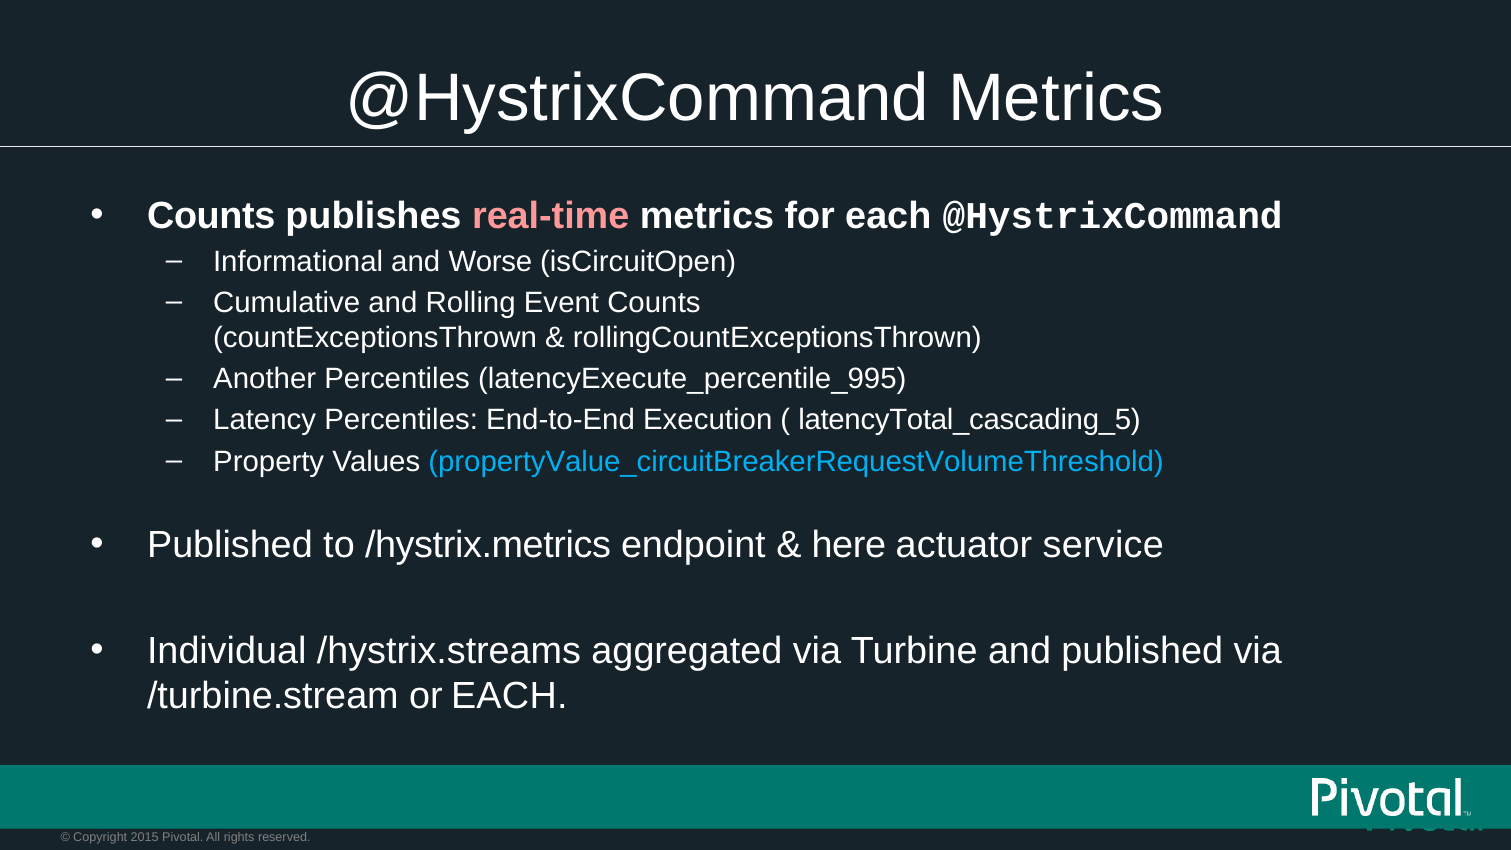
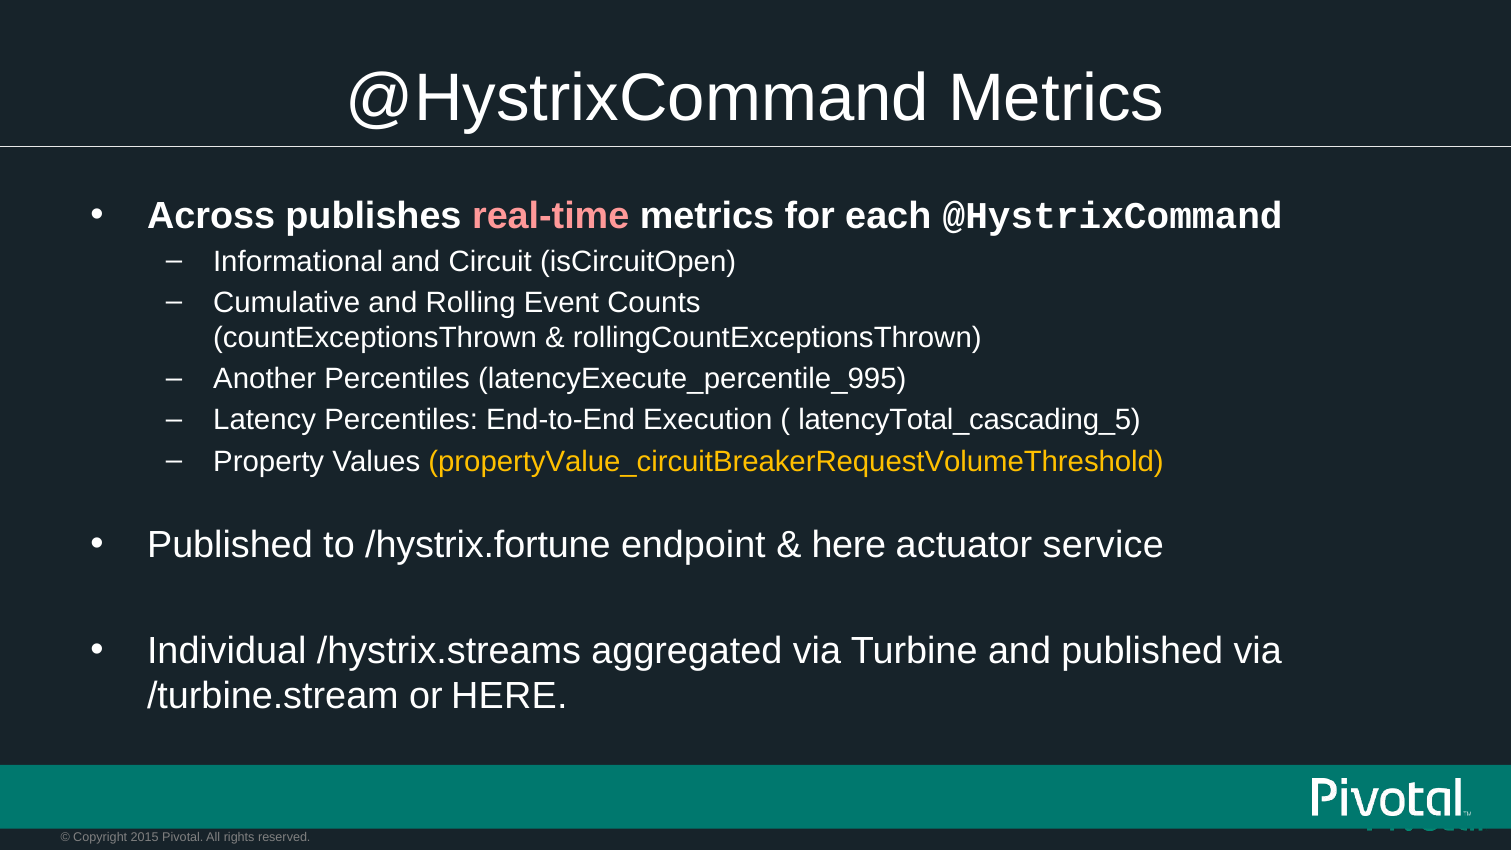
Counts: Counts -> Across (211, 216)
Worse: Worse -> Circuit (490, 261)
propertyValue_circuitBreakerRequestVolumeThreshold colour: light blue -> yellow (796, 461)
/hystrix.metrics: /hystrix.metrics -> /hystrix.fortune (488, 545)
or EACH: EACH -> HERE (509, 696)
